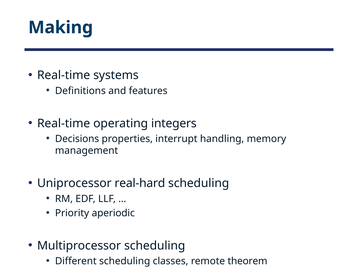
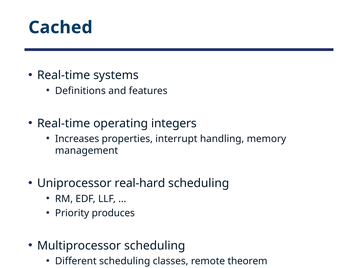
Making: Making -> Cached (60, 28)
Decisions: Decisions -> Increases (77, 139)
aperiodic: aperiodic -> produces (113, 214)
